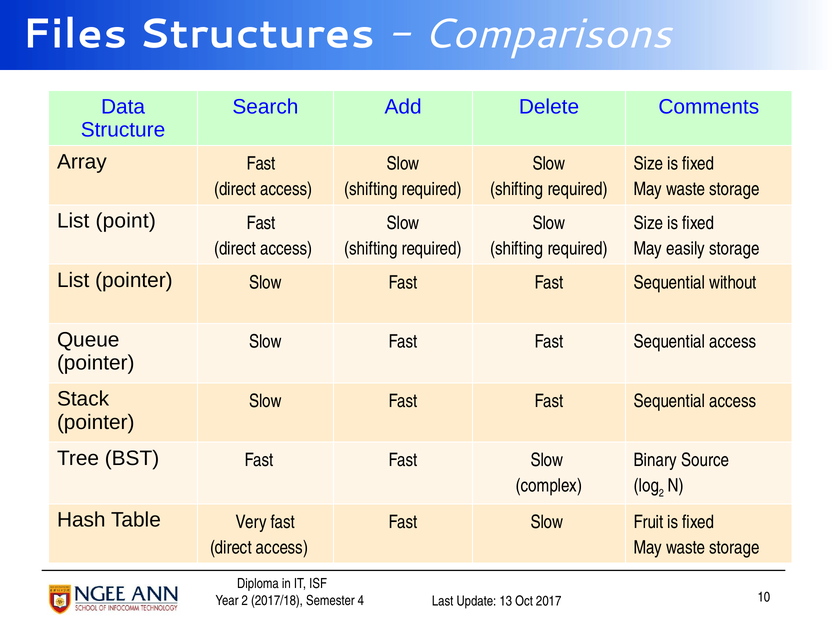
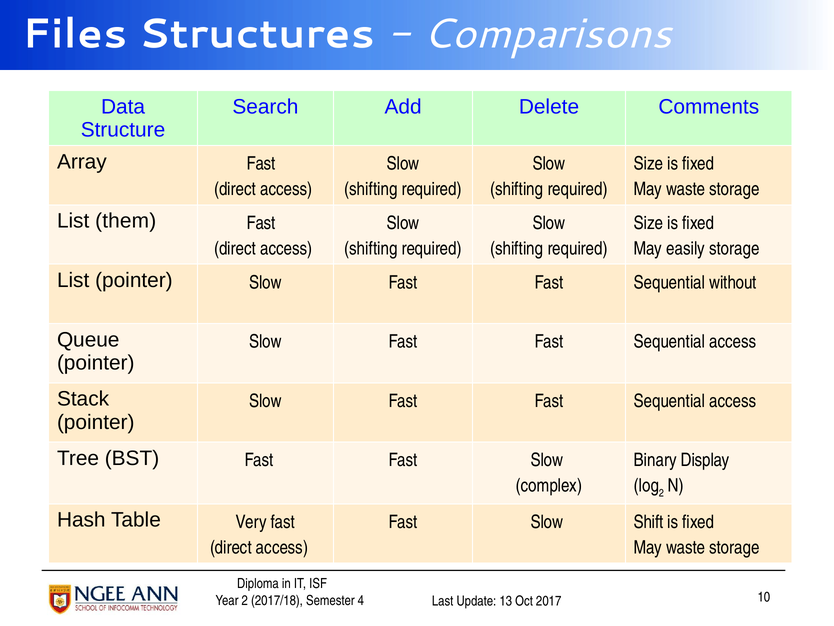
point: point -> them (126, 221)
Source: Source -> Display (705, 460)
Fruit: Fruit -> Shift (649, 522)
